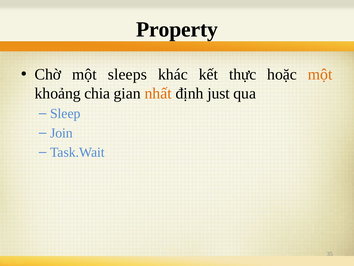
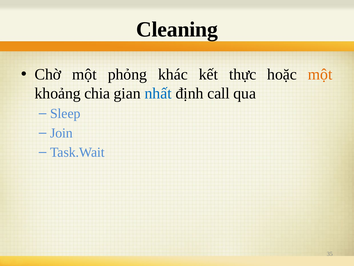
Property: Property -> Cleaning (177, 30)
sleeps: sleeps -> phỏng (127, 74)
nhất colour: orange -> blue (158, 93)
just: just -> call (219, 93)
